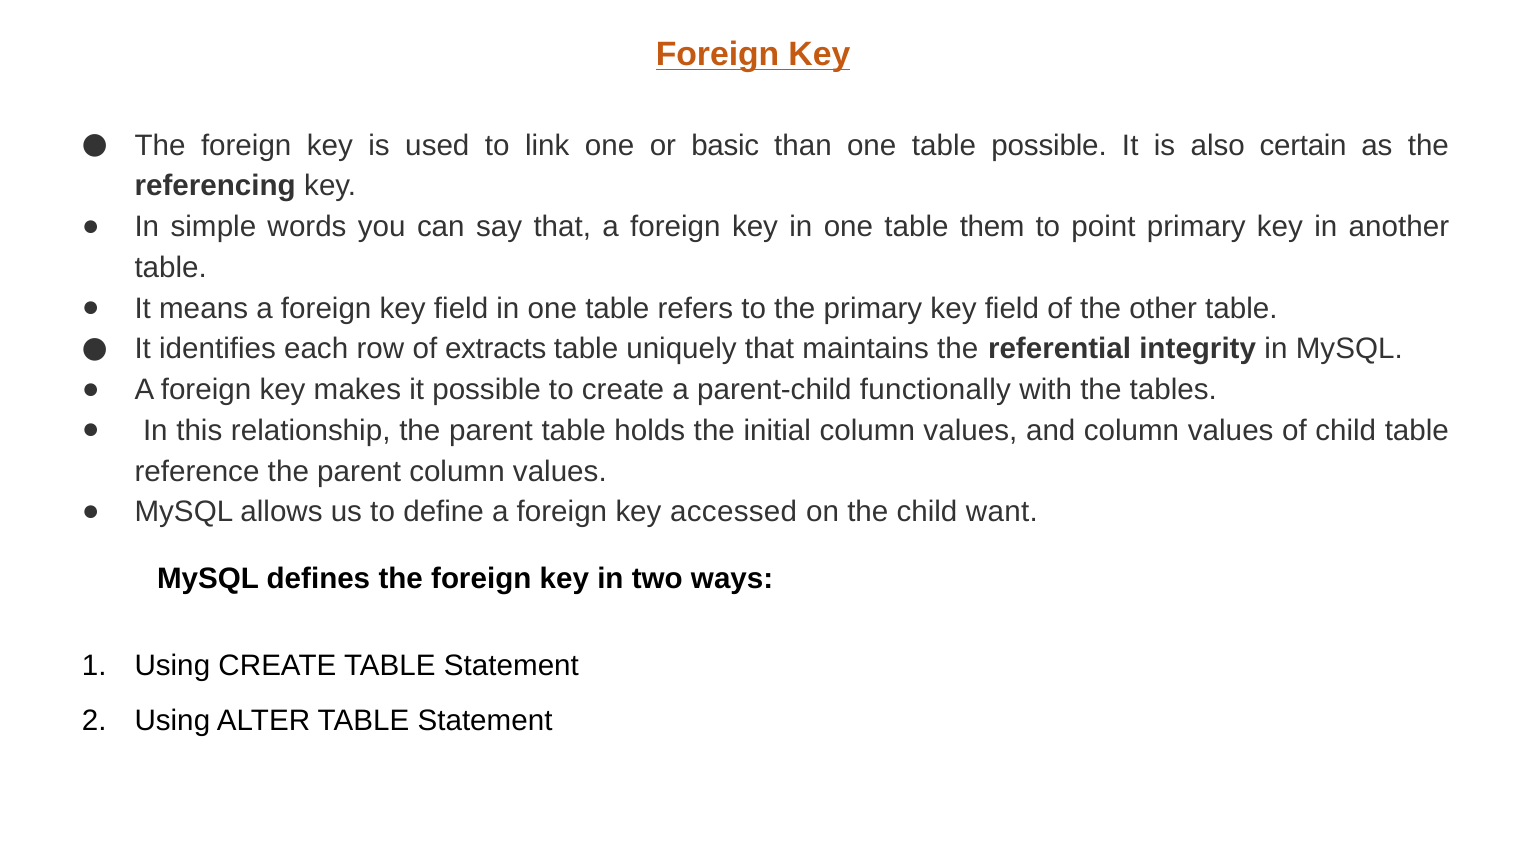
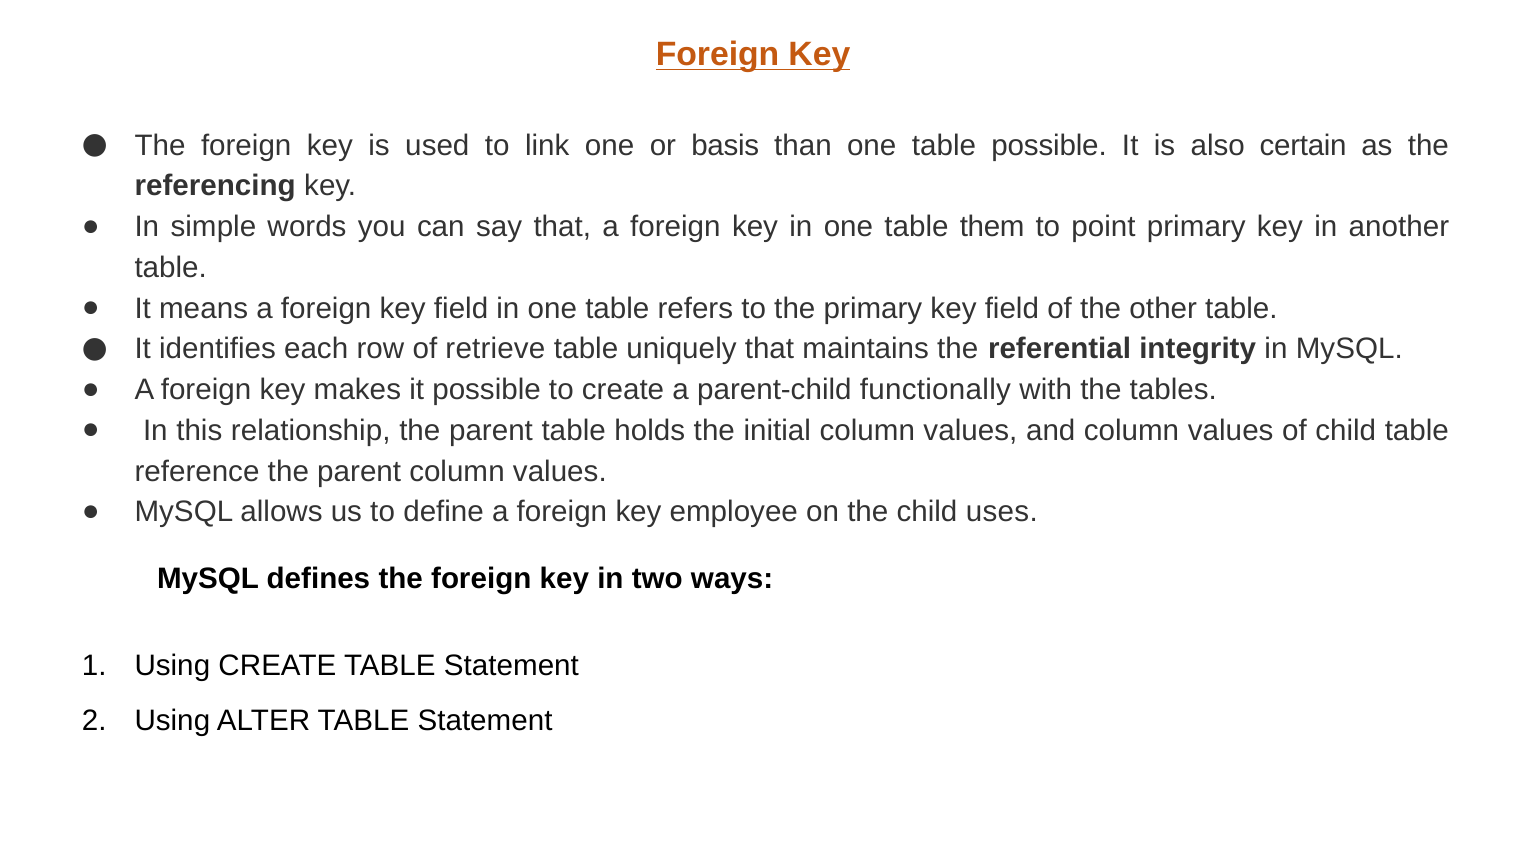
basic: basic -> basis (725, 145)
extracts: extracts -> retrieve (495, 349)
accessed: accessed -> employee (734, 512)
want: want -> uses (1002, 512)
